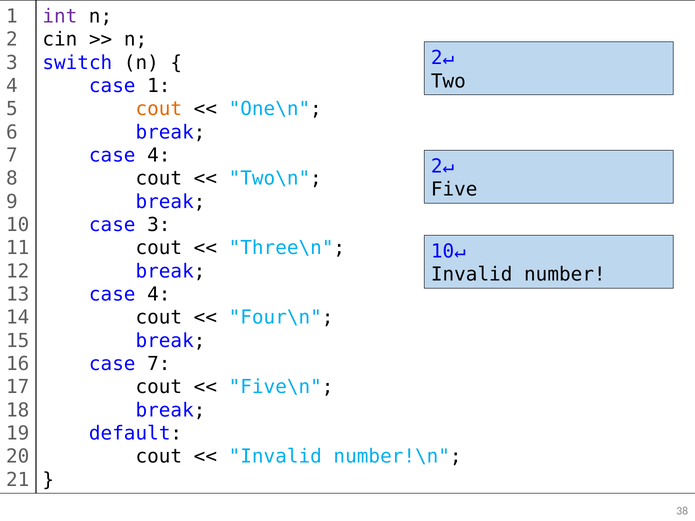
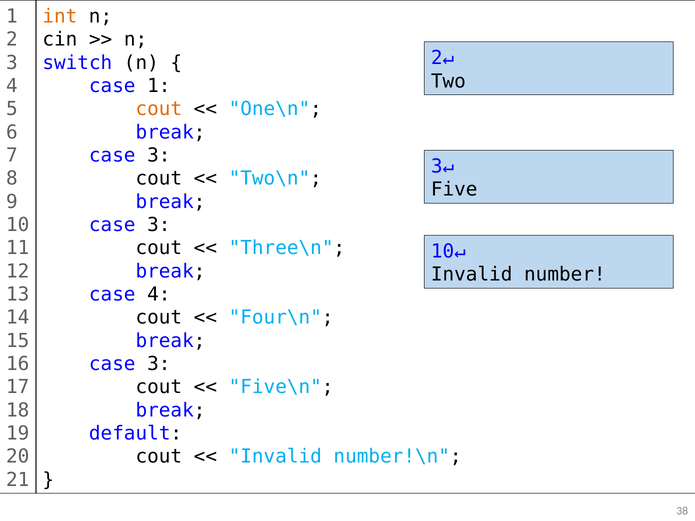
int colour: purple -> orange (60, 16)
4: 4 -> 3 (159, 155)
2↵: 2↵ -> 3↵ (443, 166)
7: 7 -> 3 (159, 364)
